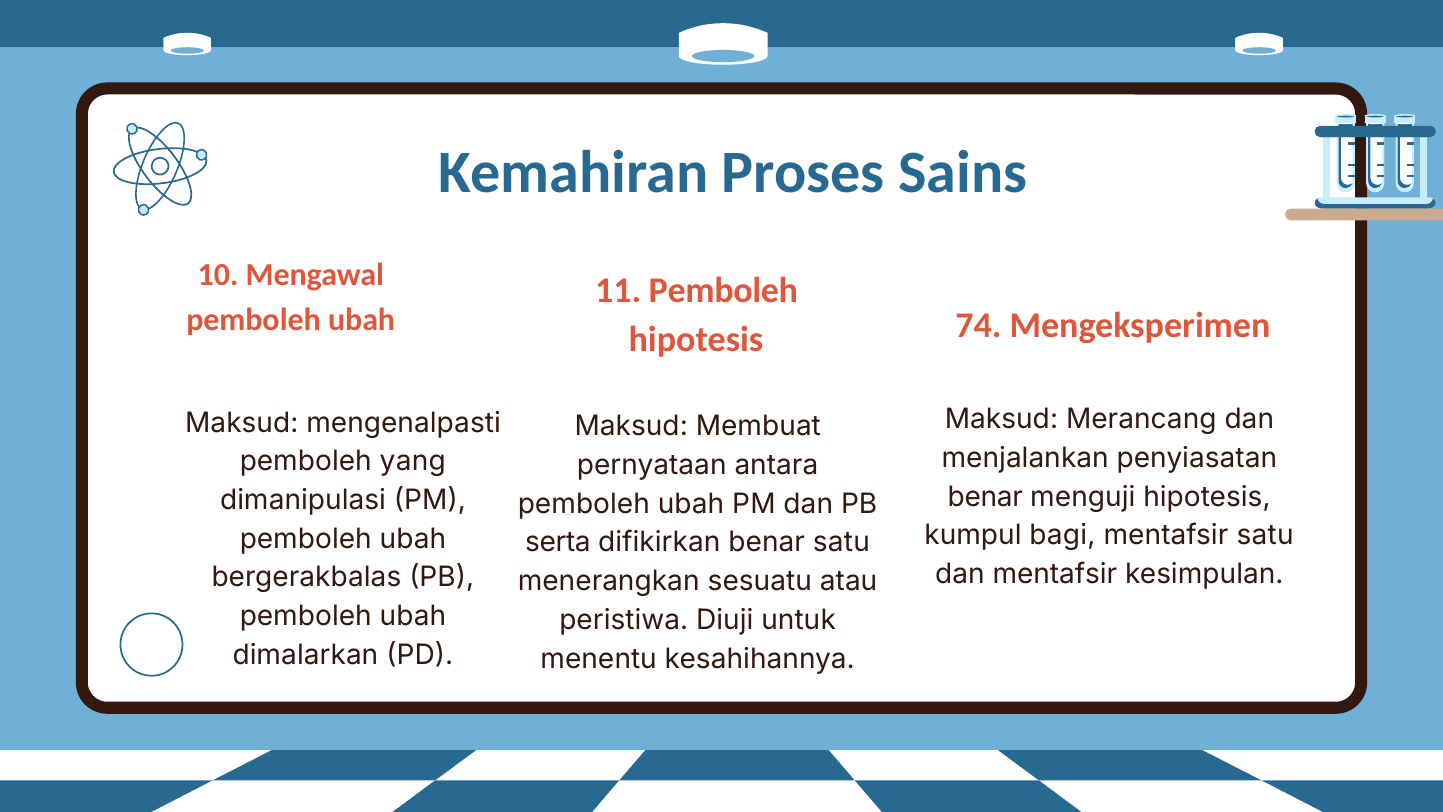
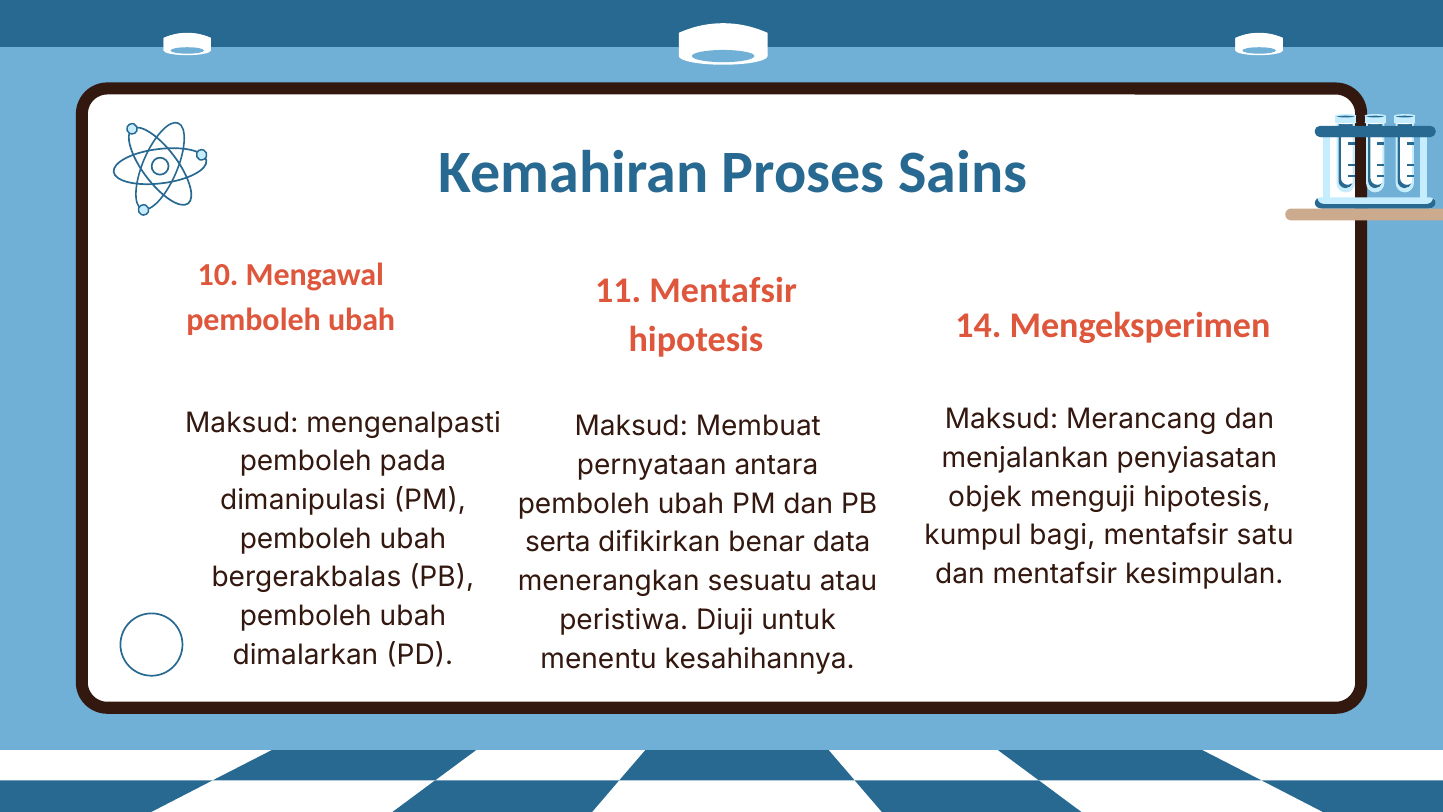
11 Pemboleh: Pemboleh -> Mentafsir (723, 290)
74: 74 -> 14 (978, 325)
yang: yang -> pada (413, 461)
benar: benar -> objek (985, 497)
benar satu: satu -> data (842, 542)
